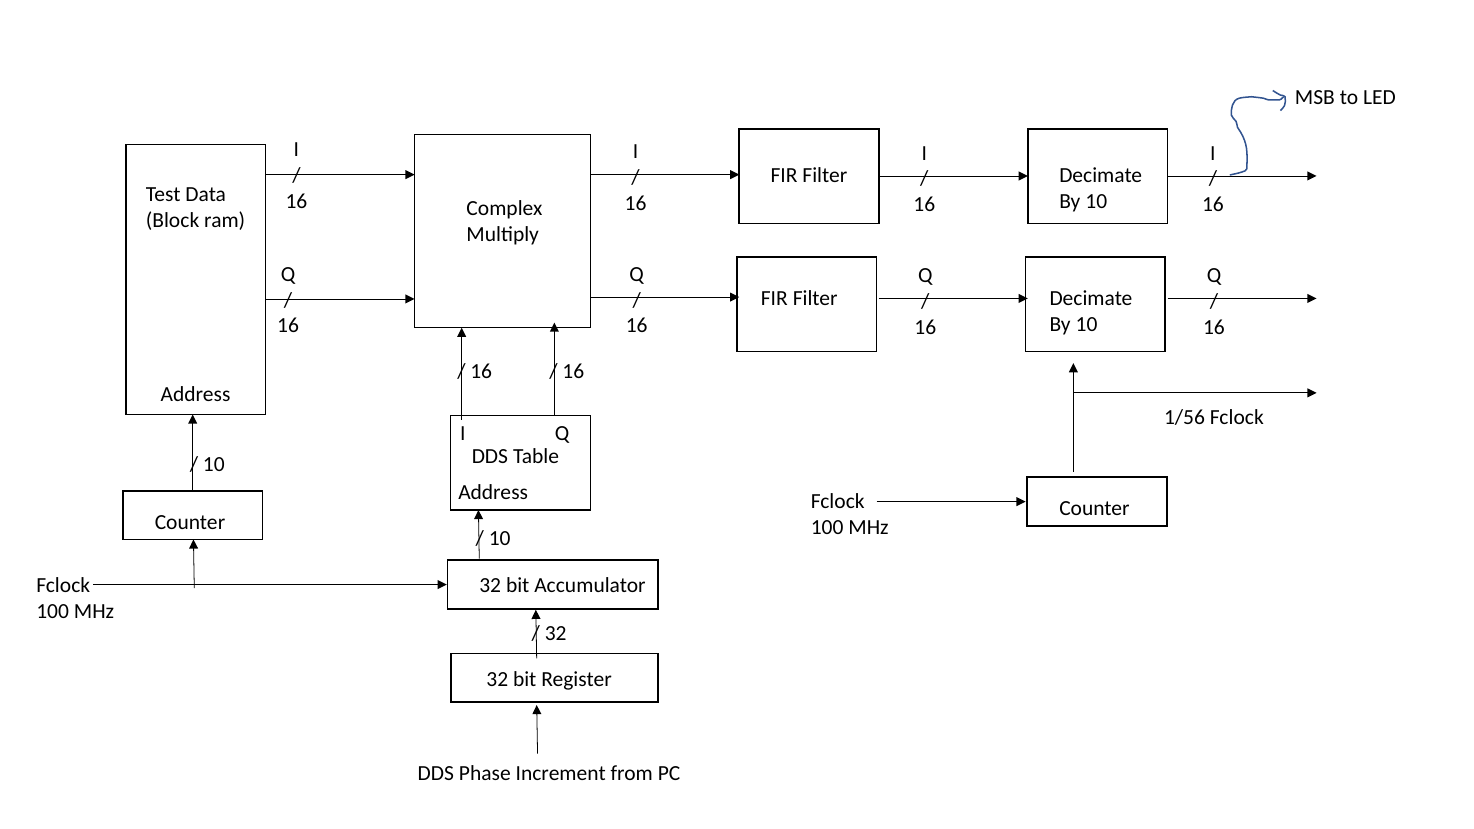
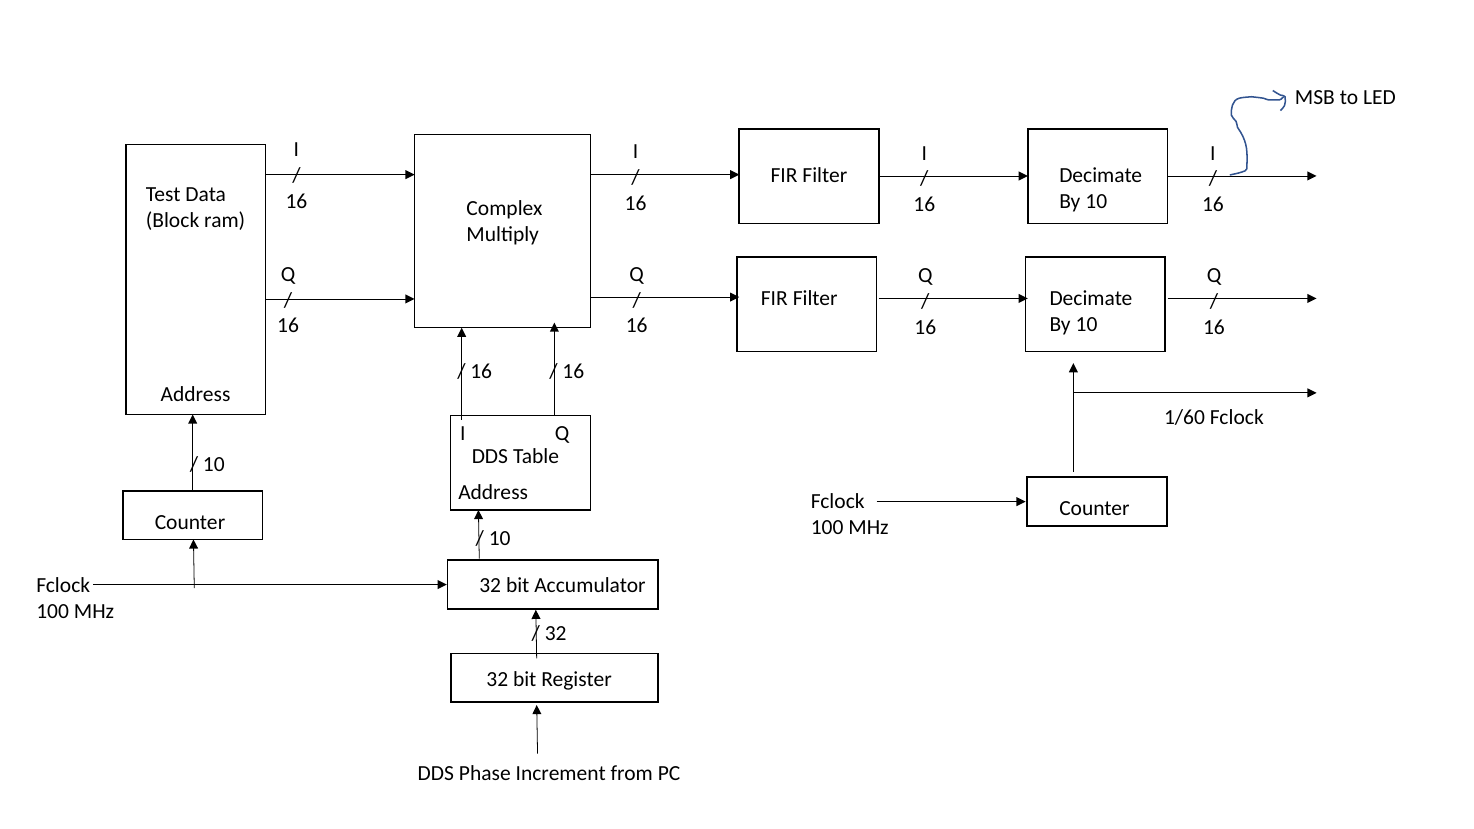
1/56: 1/56 -> 1/60 (1184, 418)
